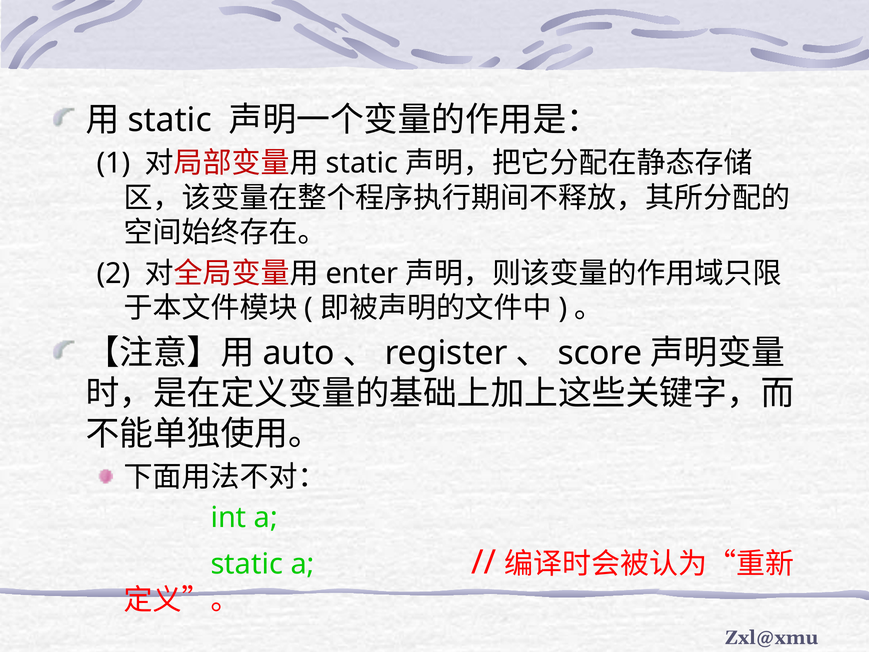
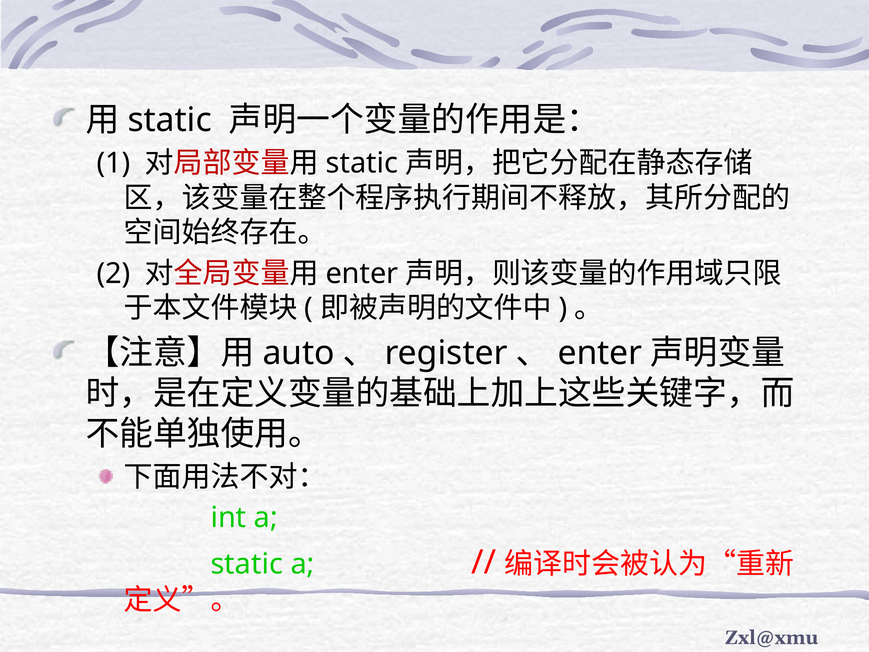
score: score -> enter (600, 353)
